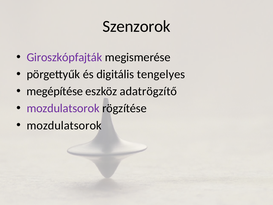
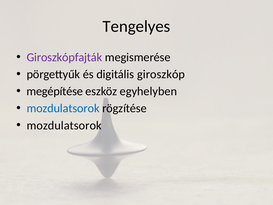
Szenzorok: Szenzorok -> Tengelyes (136, 26)
tengelyes: tengelyes -> giroszkóp (161, 74)
adatrögzítő: adatrögzítő -> egyhelyben (148, 91)
mozdulatsorok colour: purple -> blue (63, 108)
